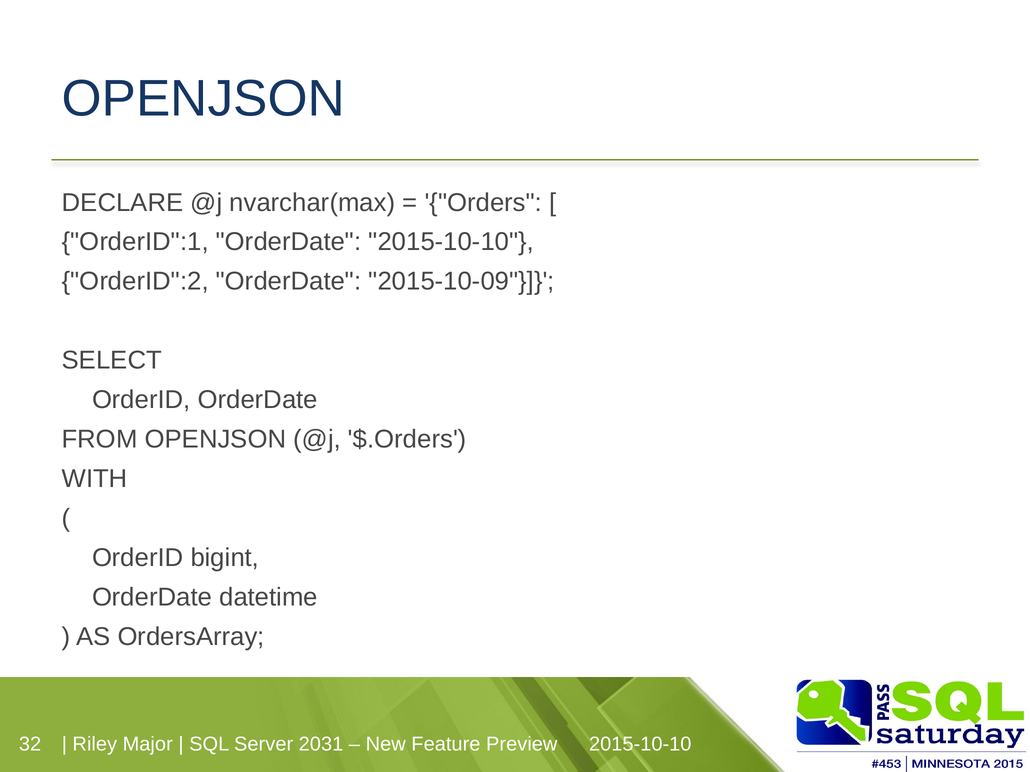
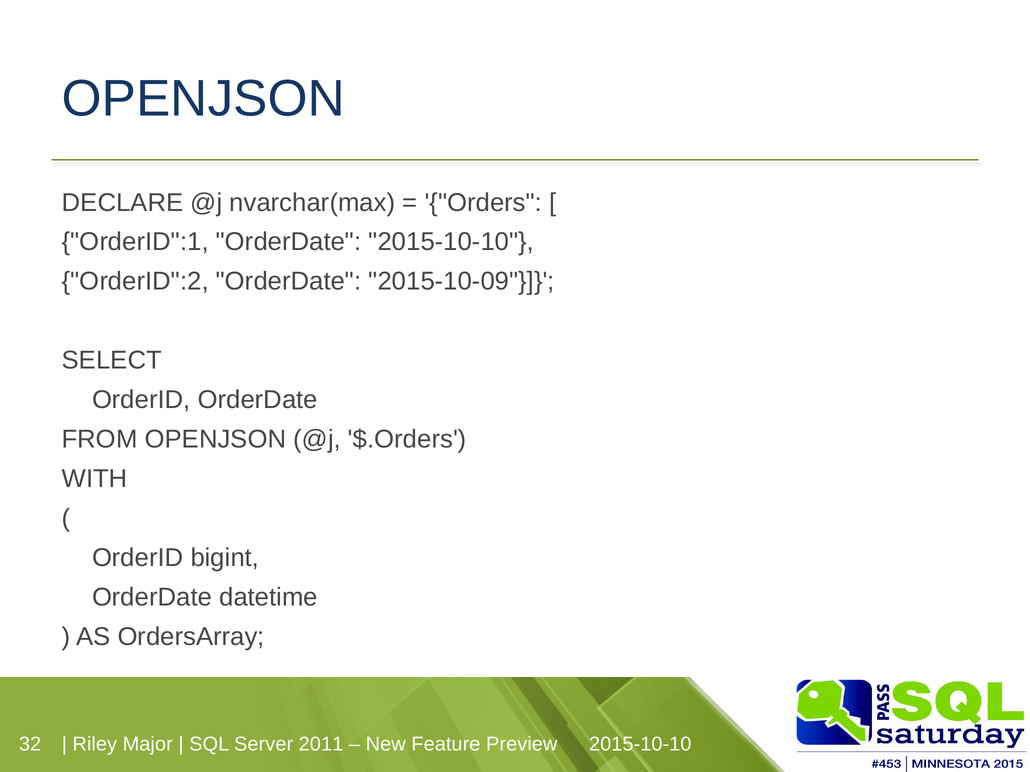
2031: 2031 -> 2011 (321, 745)
